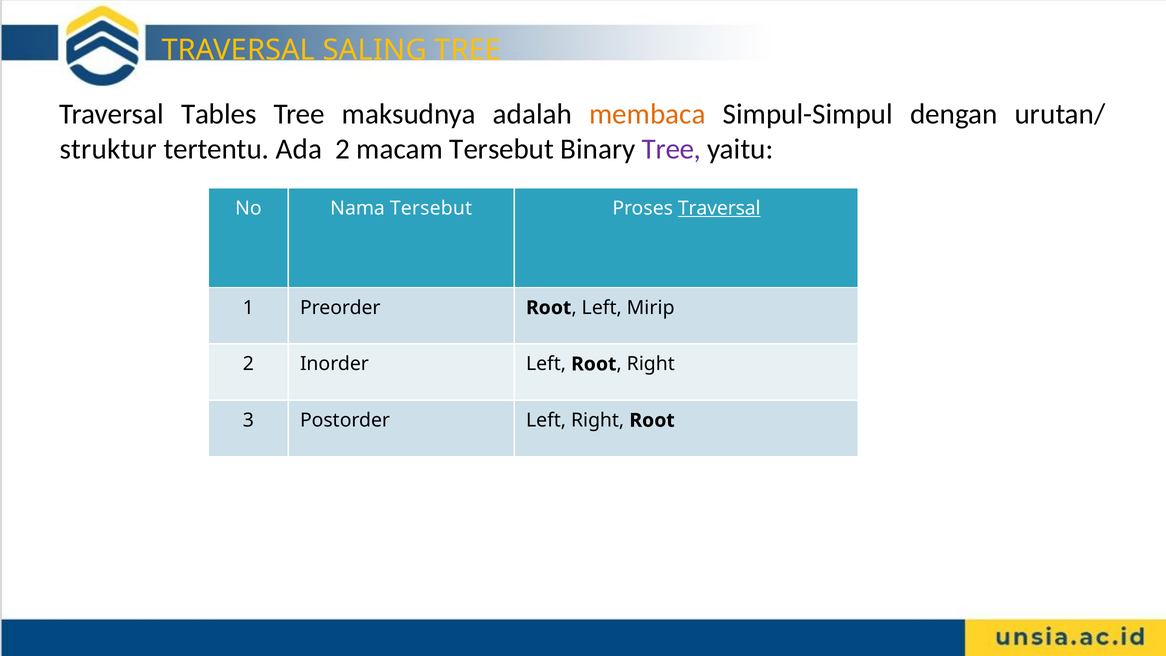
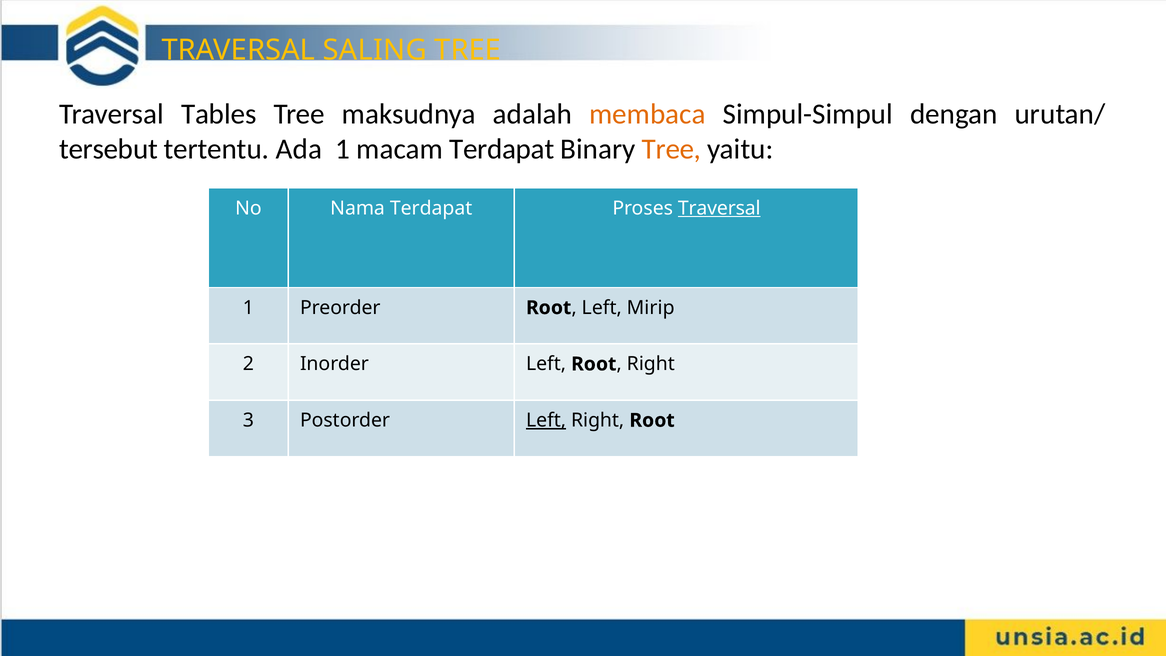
struktur: struktur -> tersebut (108, 149)
Ada 2: 2 -> 1 (342, 149)
macam Tersebut: Tersebut -> Terdapat (502, 149)
Tree colour: purple -> orange (672, 149)
Nama Tersebut: Tersebut -> Terdapat (431, 208)
Left underline: none -> present (546, 420)
